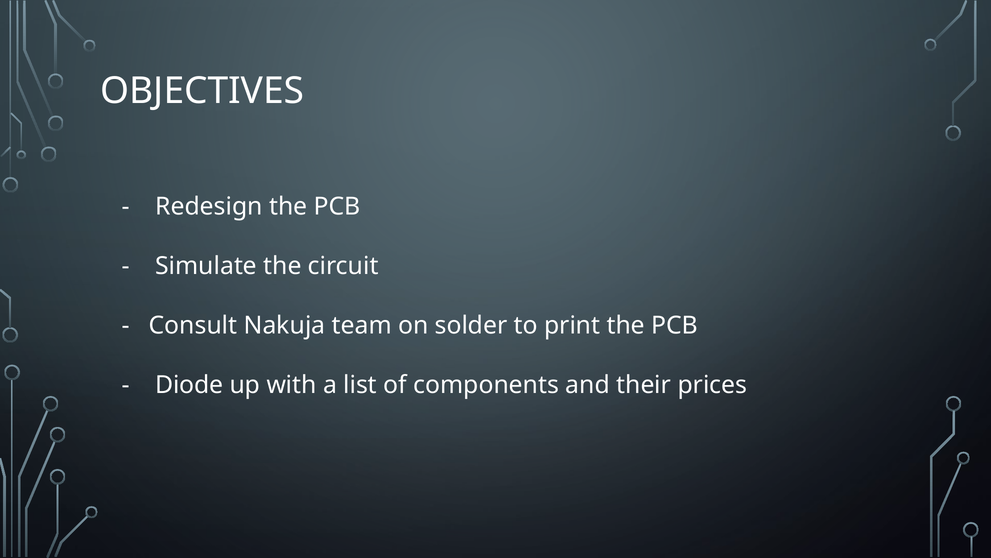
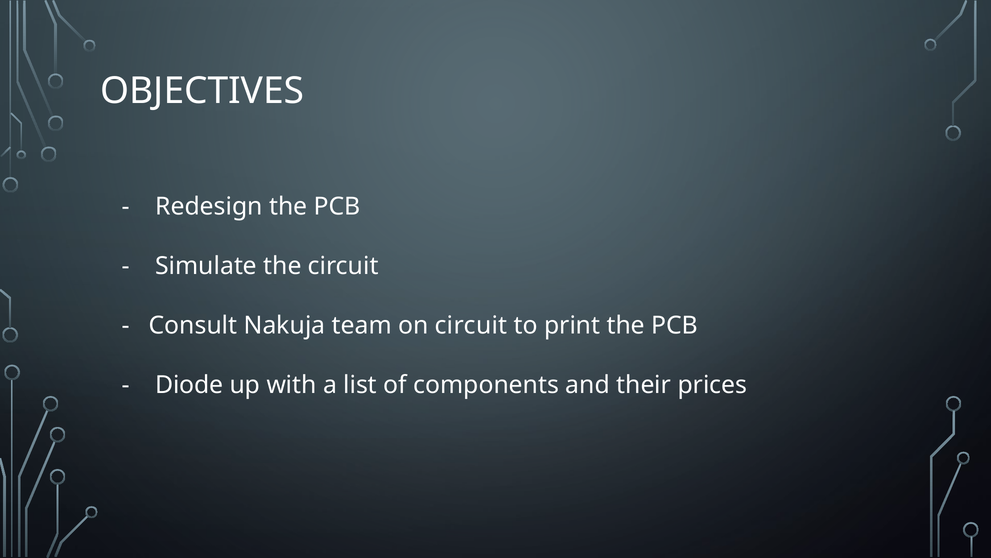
on solder: solder -> circuit (471, 325)
